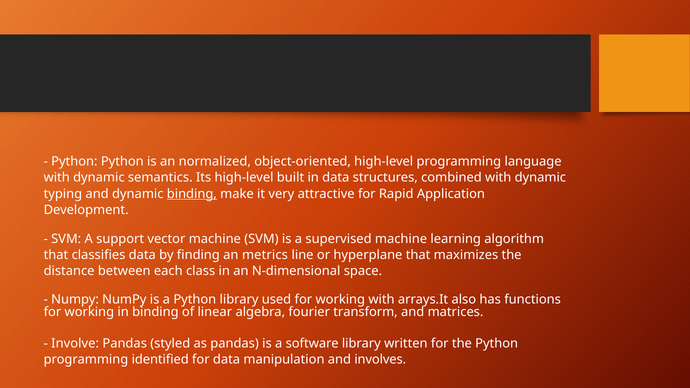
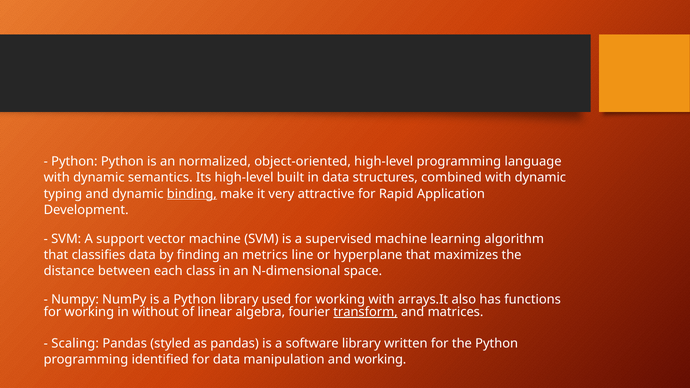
in binding: binding -> without (155, 312)
transform underline: none -> present (366, 312)
Involve: Involve -> Scaling (75, 344)
and involves: involves -> working (380, 360)
